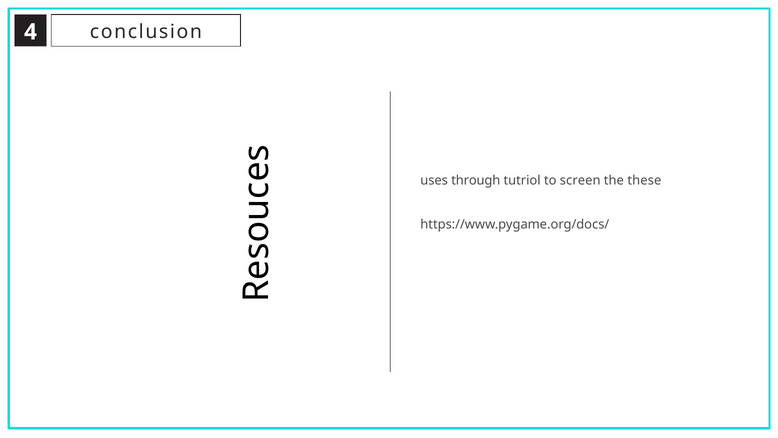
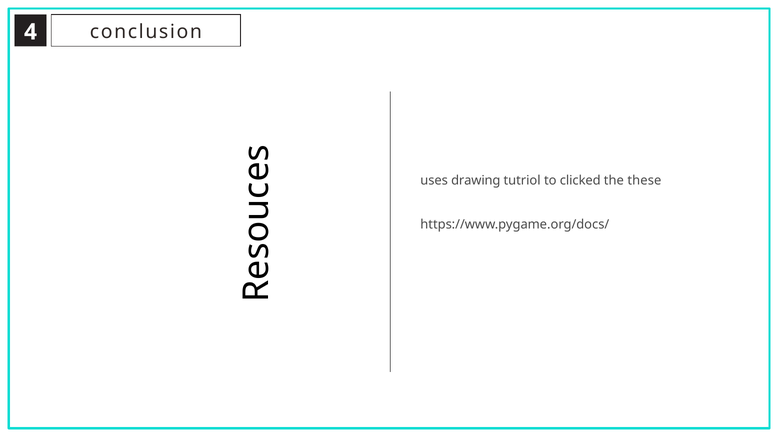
through: through -> drawing (476, 180)
screen: screen -> clicked (580, 180)
